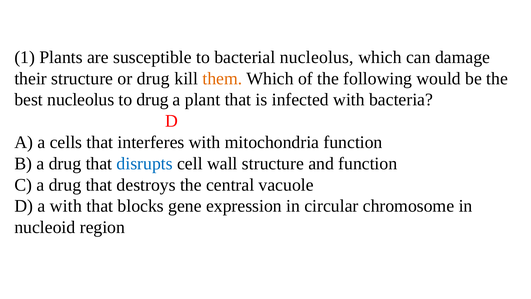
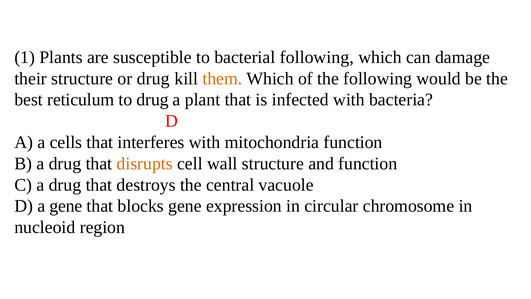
bacterial nucleolus: nucleolus -> following (317, 57)
best nucleolus: nucleolus -> reticulum (81, 100)
disrupts colour: blue -> orange (145, 163)
a with: with -> gene (66, 206)
